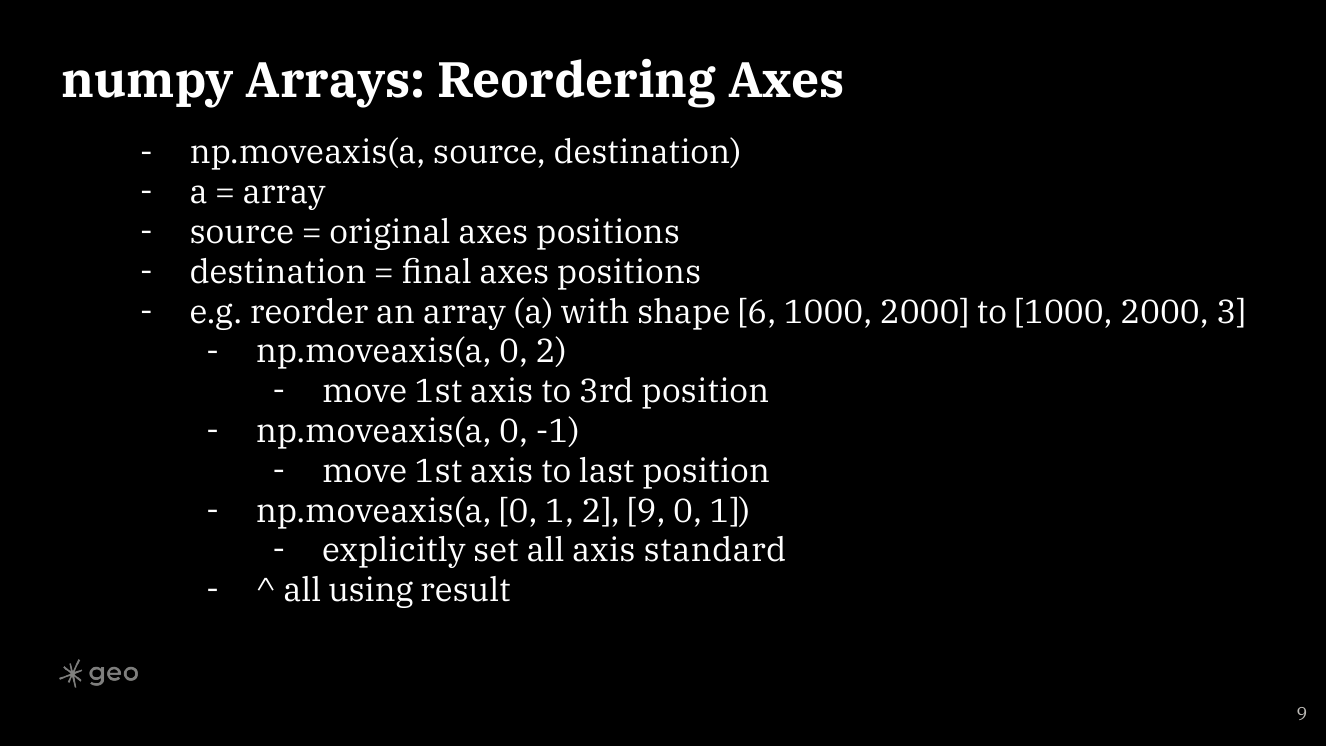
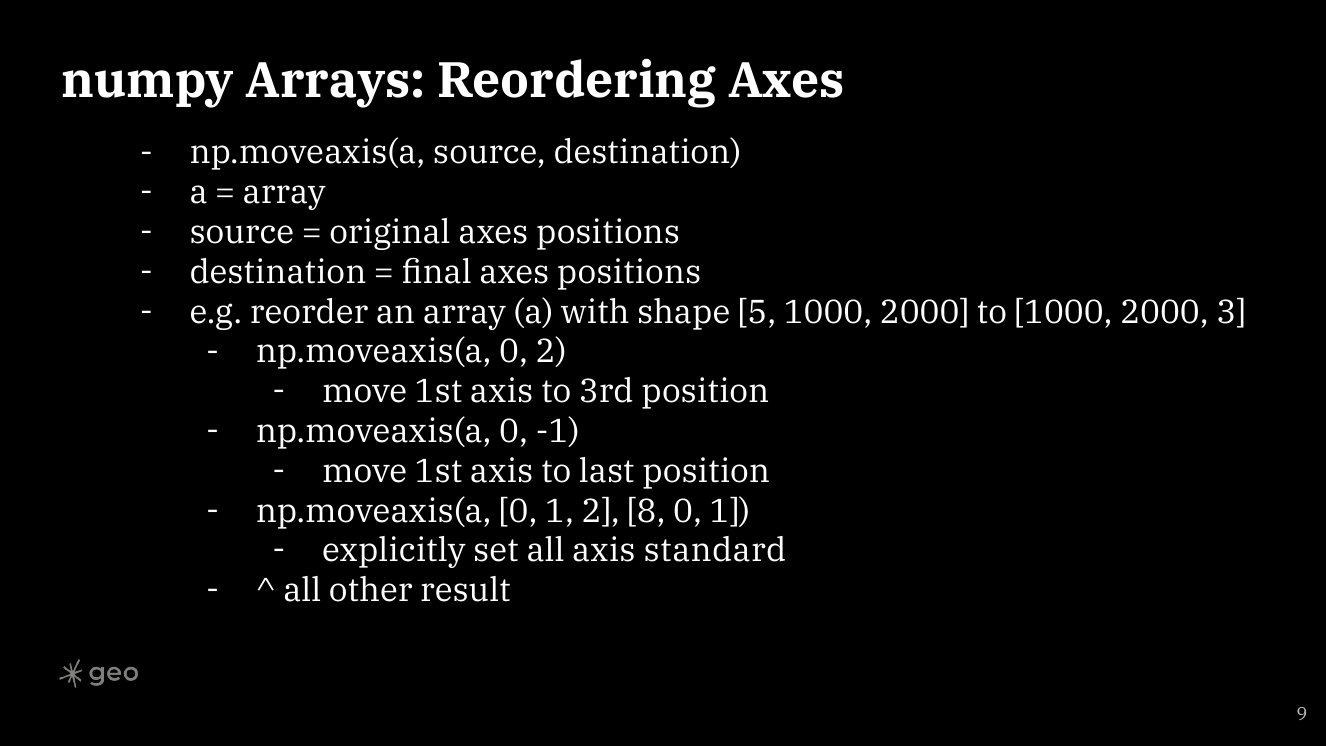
6: 6 -> 5 (757, 312)
2 9: 9 -> 8 (646, 511)
using: using -> other (371, 591)
